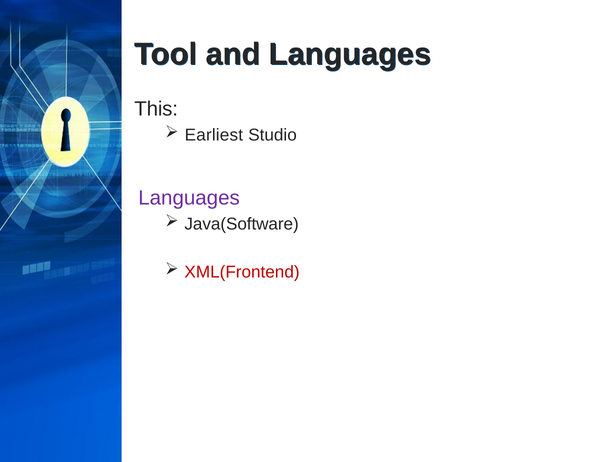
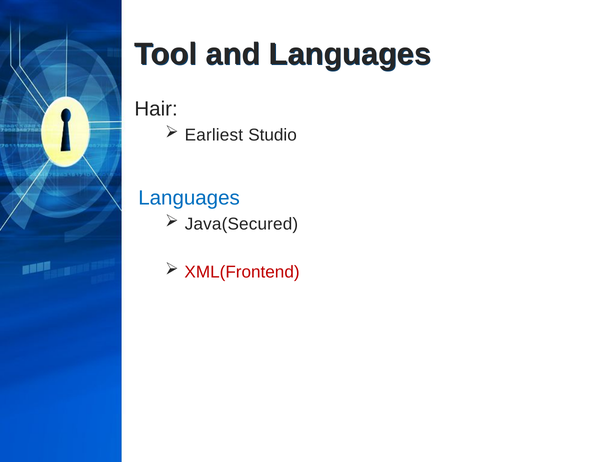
This: This -> Hair (156, 109)
Languages colour: purple -> blue (189, 198)
Java(Software: Java(Software -> Java(Secured (242, 224)
